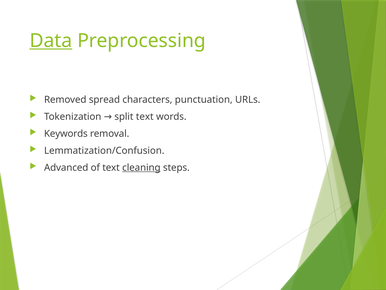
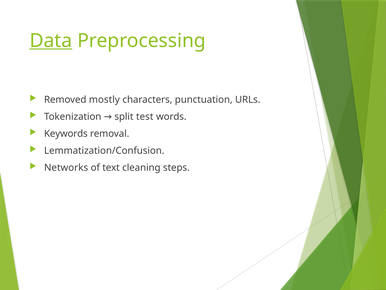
spread: spread -> mostly (104, 100)
split text: text -> test (145, 117)
Advanced: Advanced -> Networks (66, 167)
cleaning underline: present -> none (141, 167)
